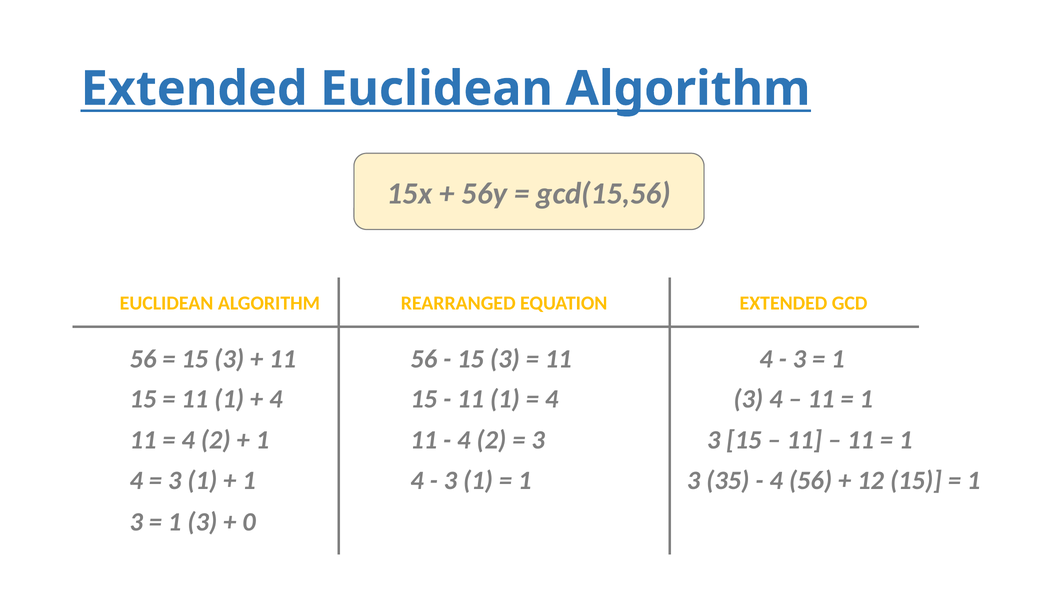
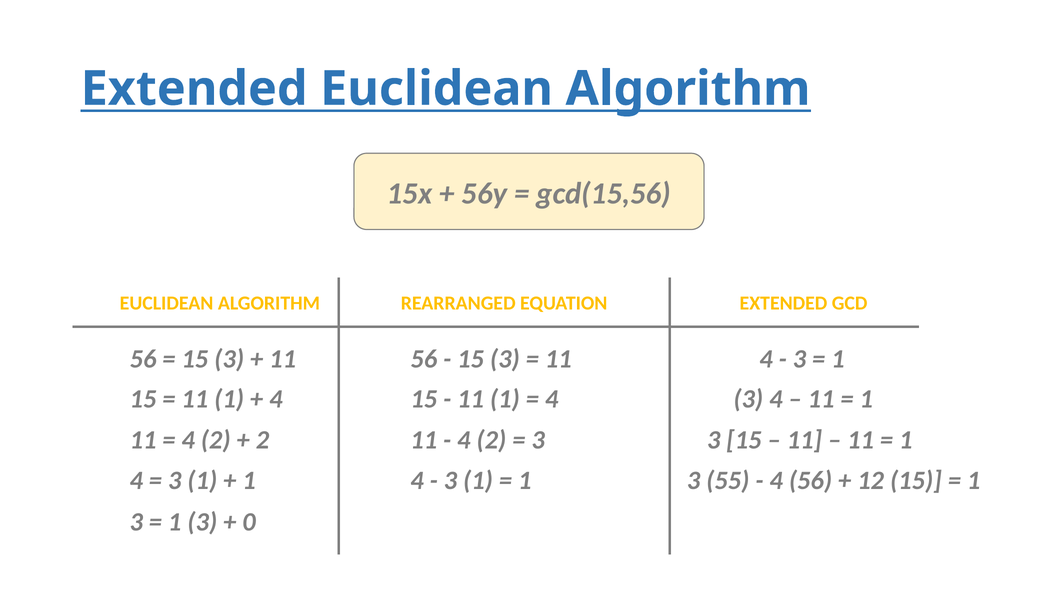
1: 1 -> 2 (262, 440)
35: 35 -> 55 (728, 481)
